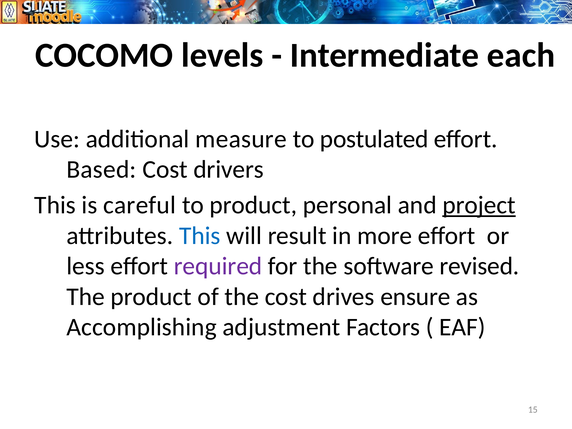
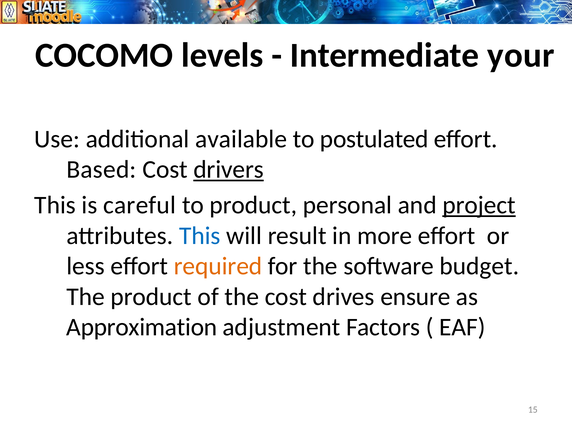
each: each -> your (521, 55)
measure: measure -> available (241, 139)
drivers underline: none -> present (229, 170)
required colour: purple -> orange (218, 266)
revised: revised -> budget (479, 266)
Accomplishing: Accomplishing -> Approximation (142, 327)
